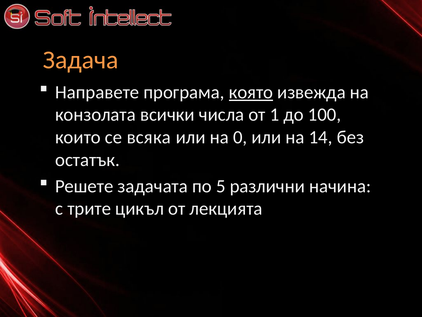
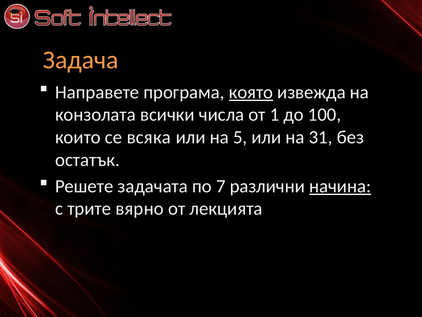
0: 0 -> 5 (240, 137)
14: 14 -> 31 (321, 137)
5: 5 -> 7 (221, 186)
начина underline: none -> present (340, 186)
цикъл: цикъл -> вярно (140, 208)
